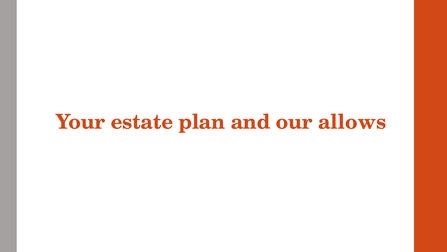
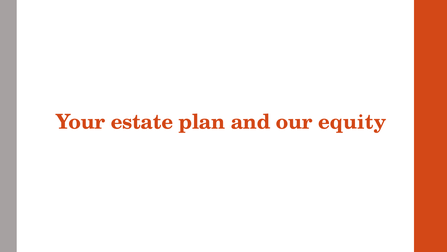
allows: allows -> equity (352, 122)
